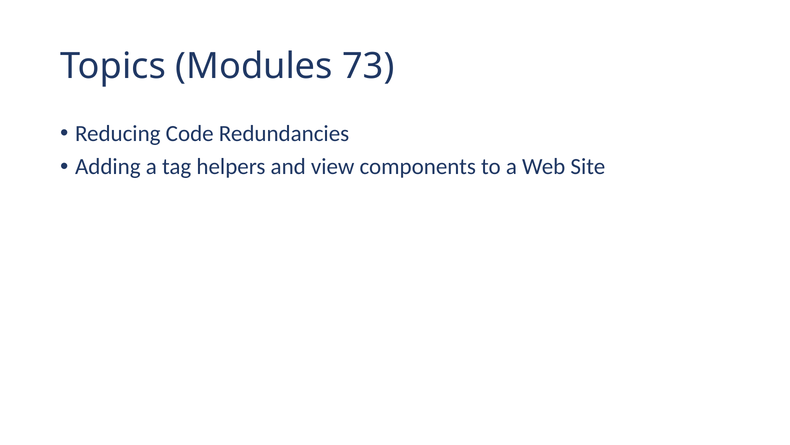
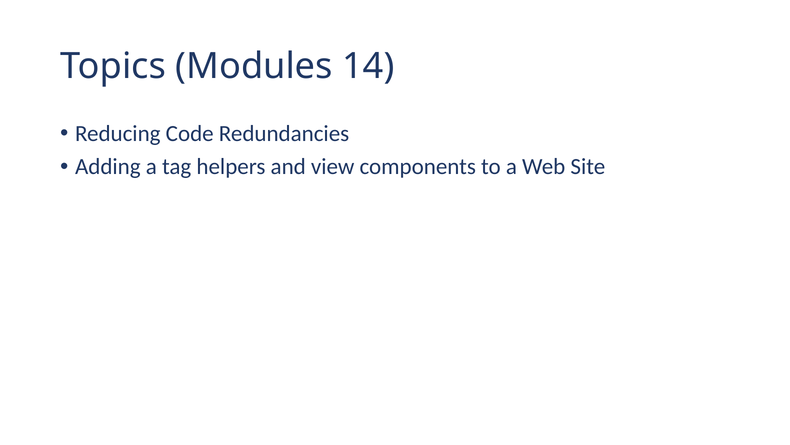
73: 73 -> 14 (368, 66)
